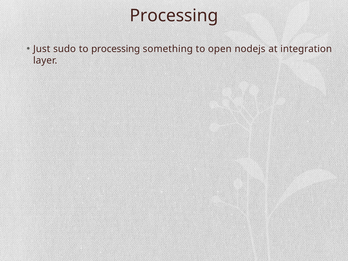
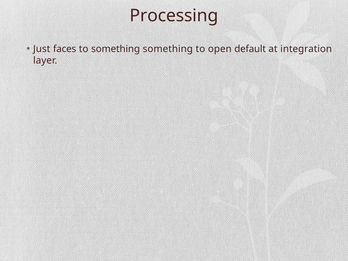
sudo: sudo -> faces (65, 49)
to processing: processing -> something (116, 49)
nodejs: nodejs -> default (250, 49)
